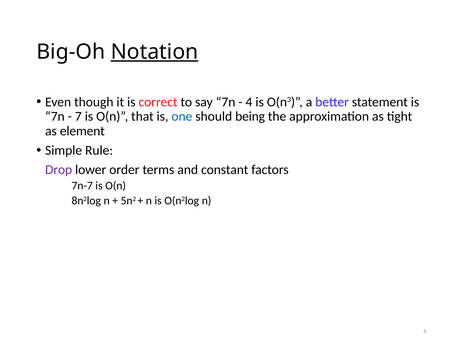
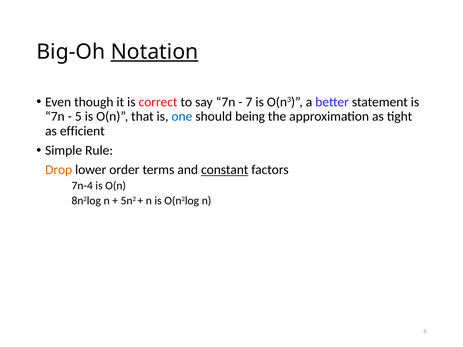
4: 4 -> 7 (249, 102)
7: 7 -> 5 (78, 117)
element: element -> efficient (82, 131)
Drop colour: purple -> orange (59, 170)
constant underline: none -> present (225, 170)
7n-7: 7n-7 -> 7n-4 (82, 186)
